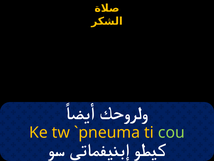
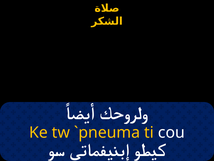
cou colour: light green -> white (171, 132)
